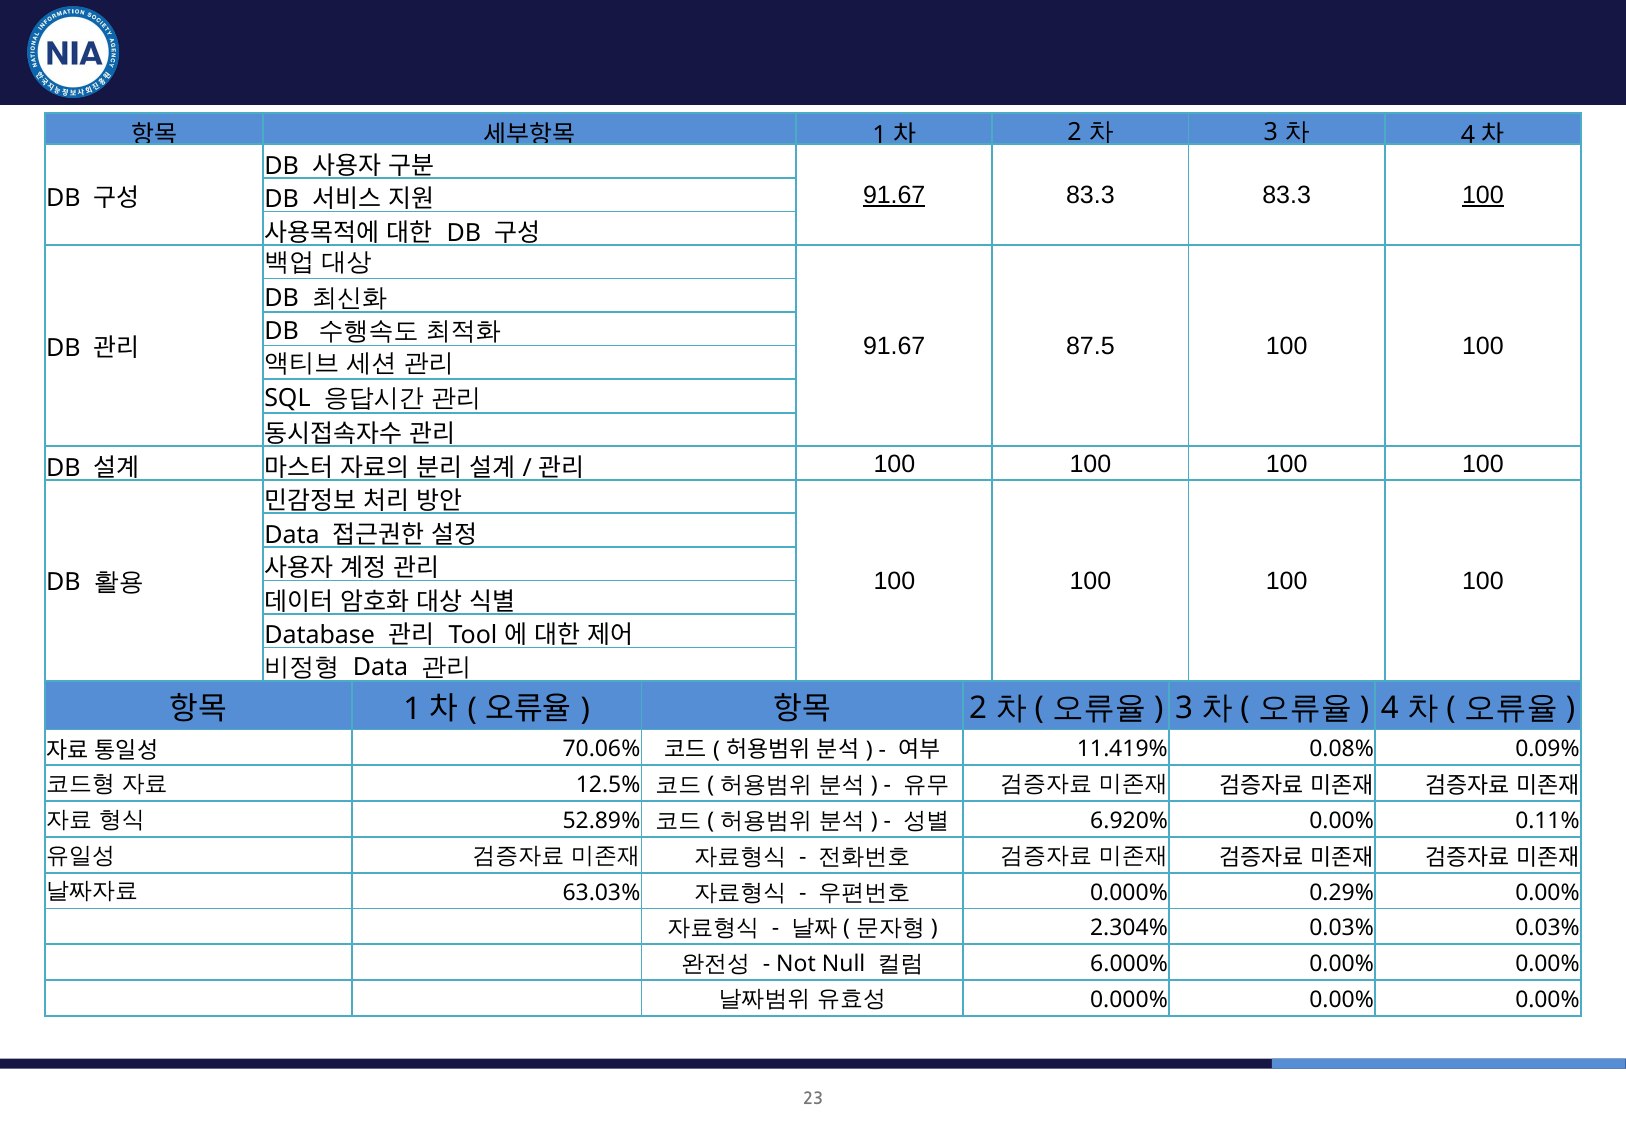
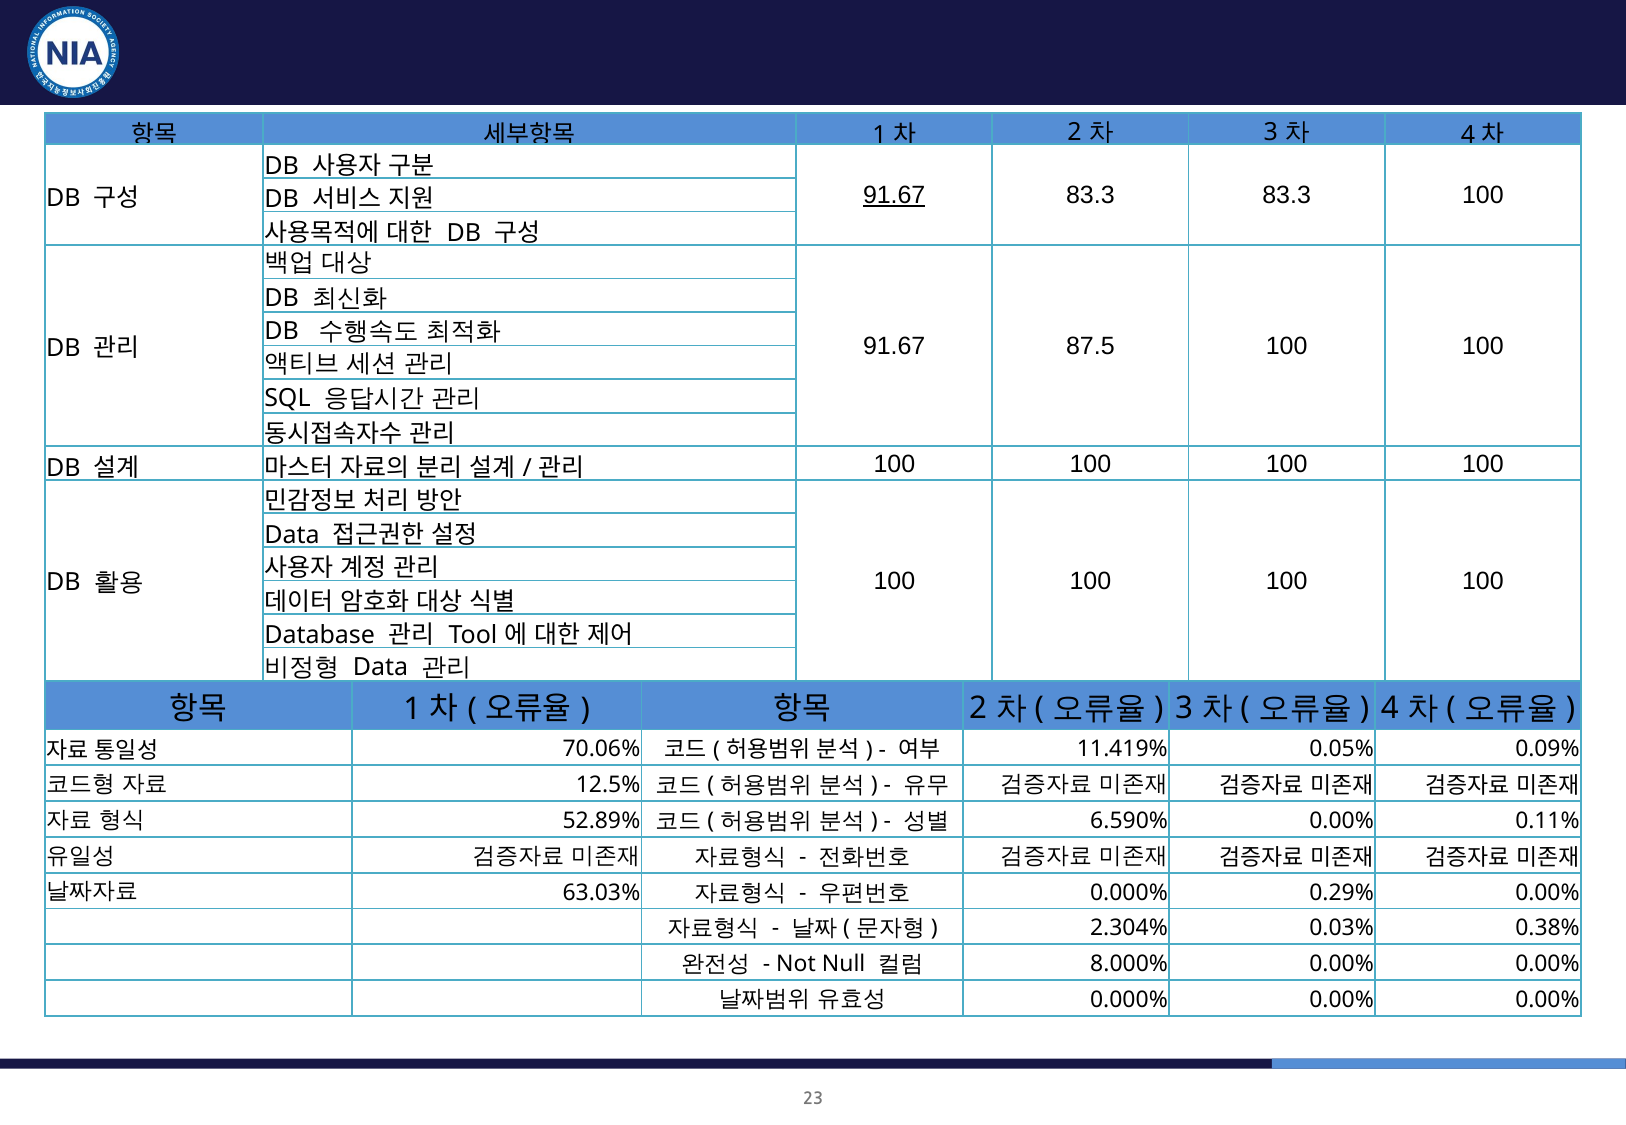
100 underline: present -> none (1483, 196)
0.08%: 0.08% -> 0.05% (1342, 750)
6.920%: 6.920% -> 6.590% (1129, 821)
0.03% 0.03%: 0.03% -> 0.38% (1548, 929)
6.000%: 6.000% -> 8.000% (1129, 965)
